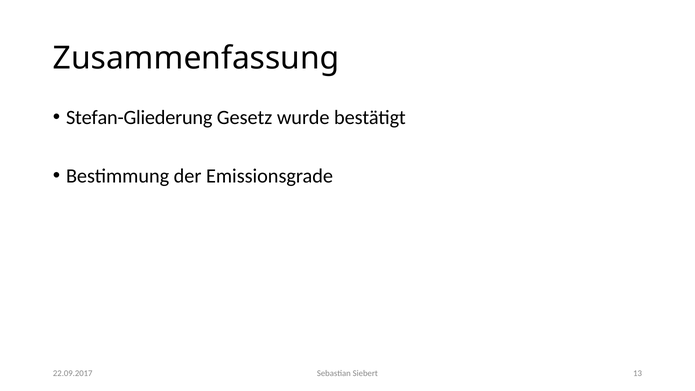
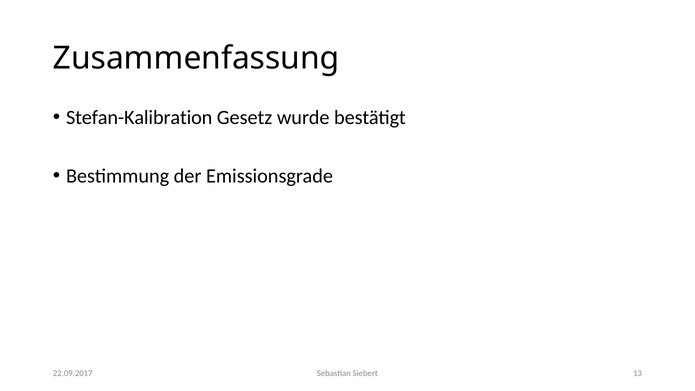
Stefan-Gliederung: Stefan-Gliederung -> Stefan-Kalibration (139, 118)
